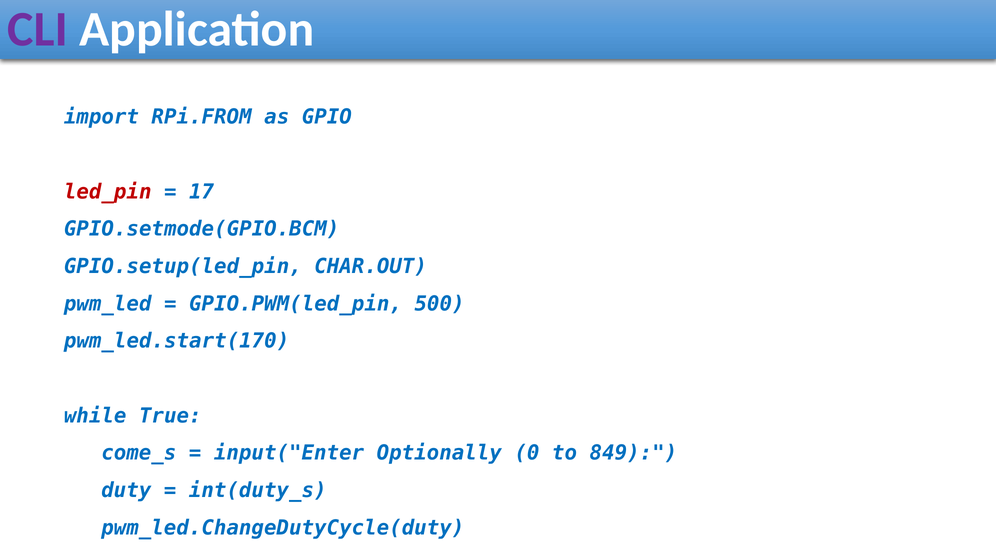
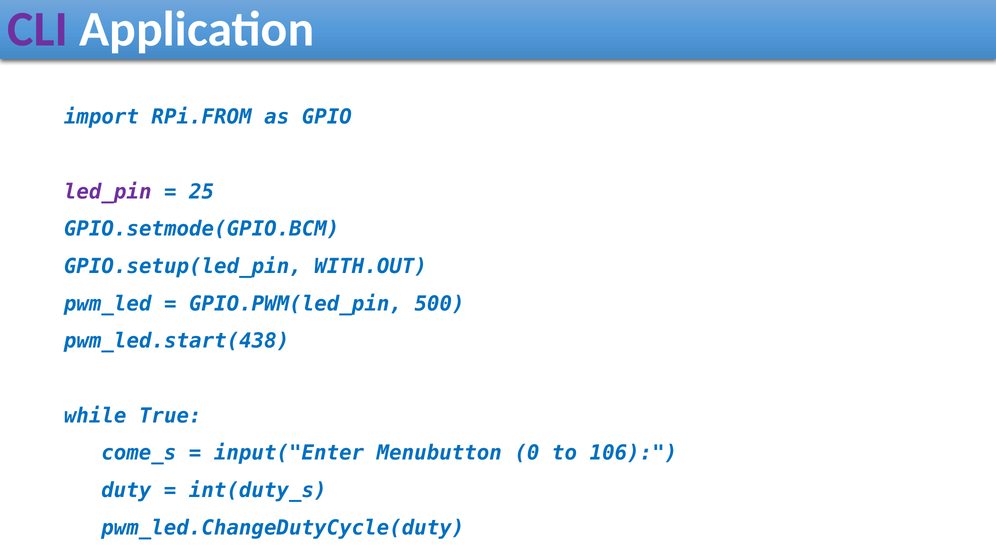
led_pin colour: red -> purple (108, 192)
17: 17 -> 25 (202, 192)
CHAR.OUT: CHAR.OUT -> WITH.OUT (371, 267)
pwm_led.start(170: pwm_led.start(170 -> pwm_led.start(438 (177, 341)
Optionally: Optionally -> Menubutton (439, 453)
849: 849 -> 106 (633, 453)
